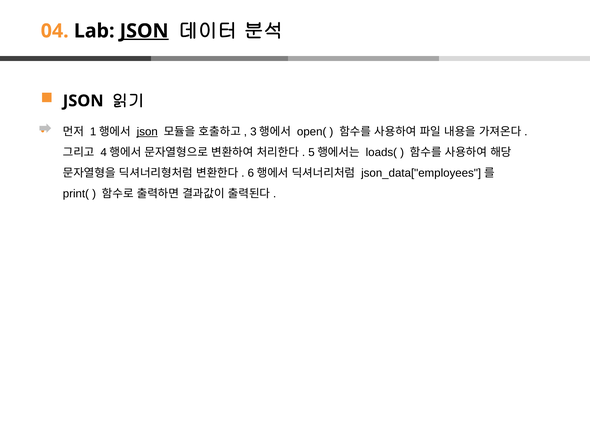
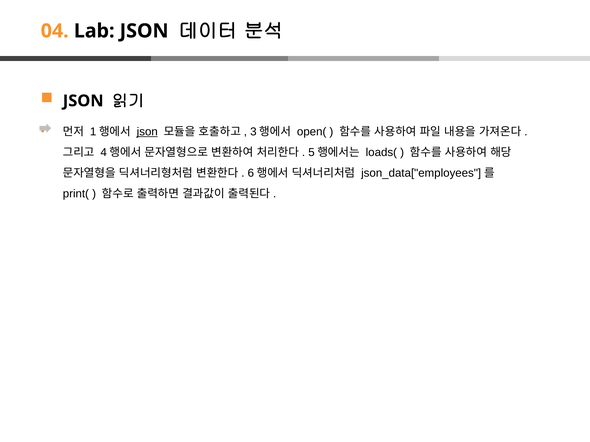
JSON underline: present -> none (144, 31)
